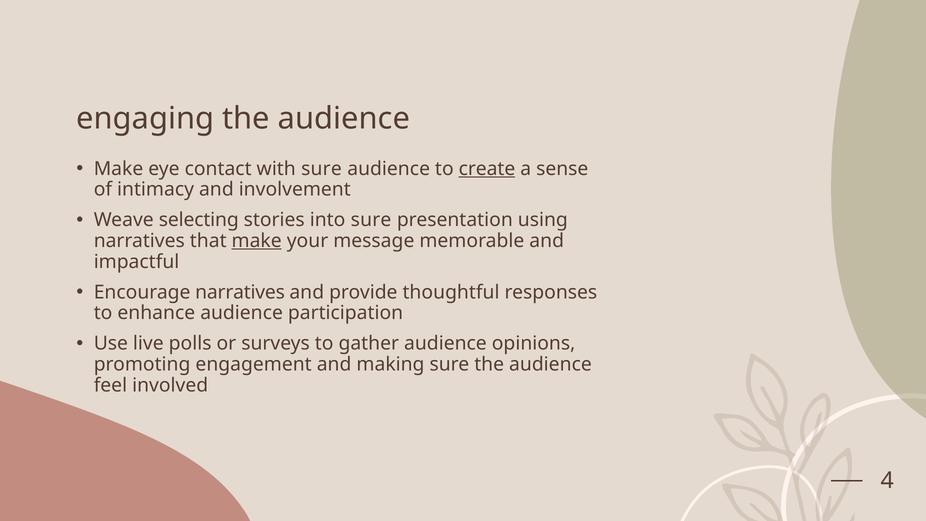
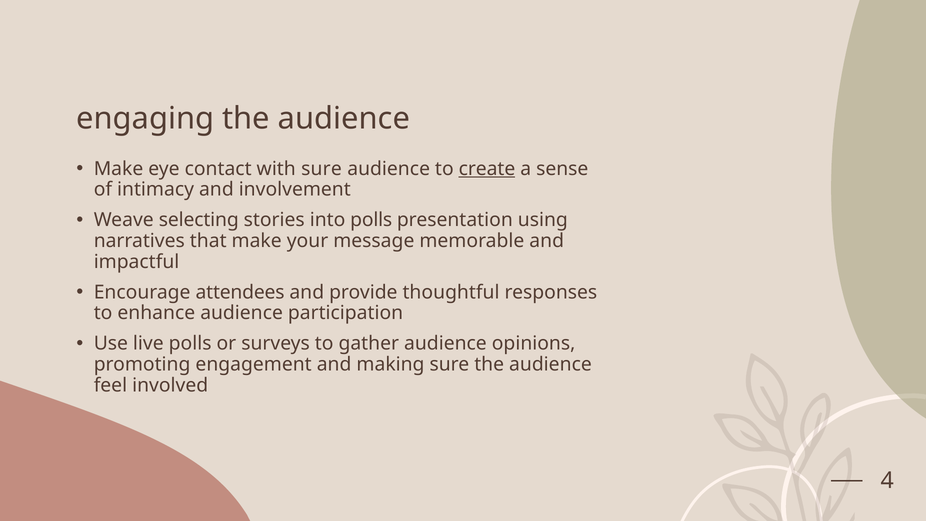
into sure: sure -> polls (371, 220)
make underline: present -> none (257, 241)
Encourage narratives: narratives -> attendees (240, 292)
